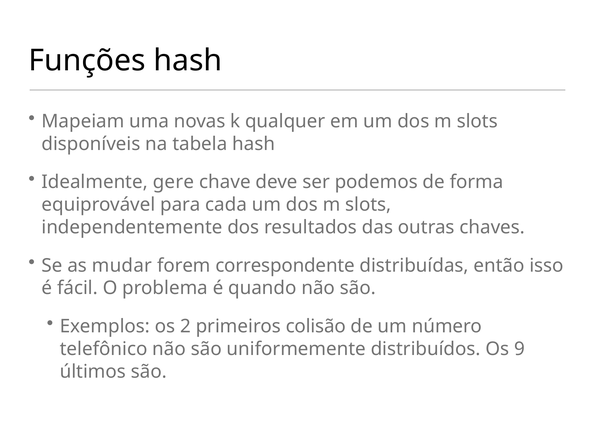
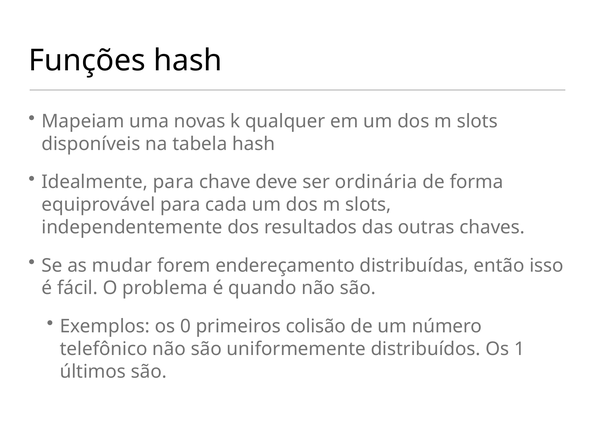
Idealmente gere: gere -> para (173, 182)
podemos: podemos -> ordinária (376, 182)
correspondente: correspondente -> endereçamento (285, 266)
2: 2 -> 0 (186, 327)
9: 9 -> 1 (520, 349)
